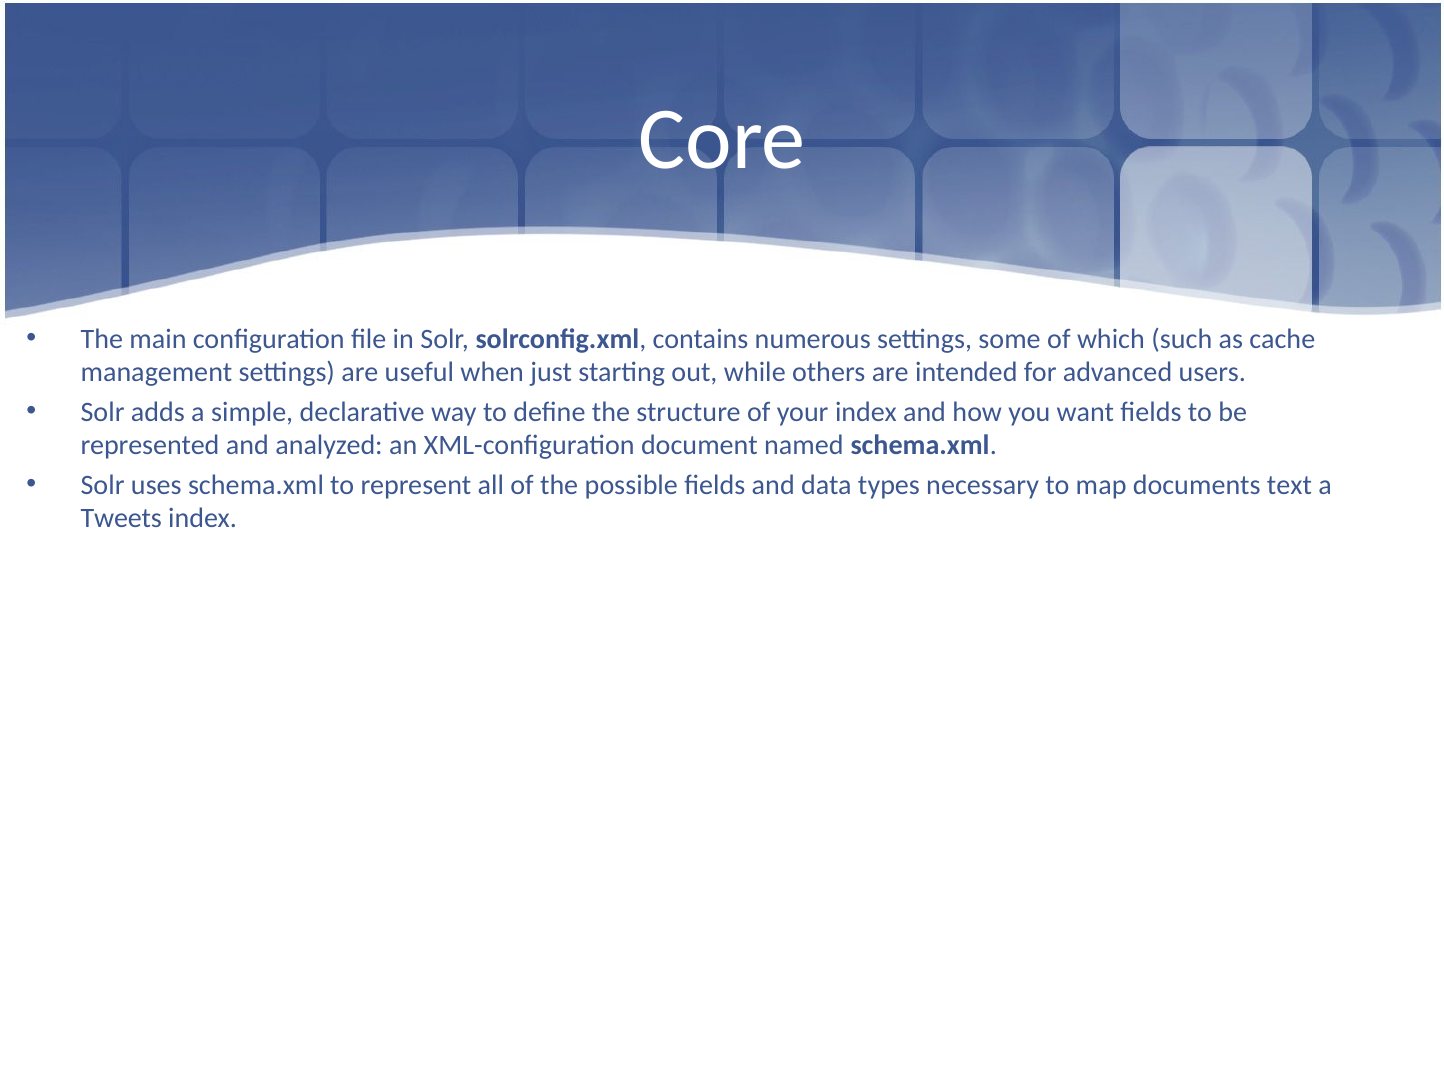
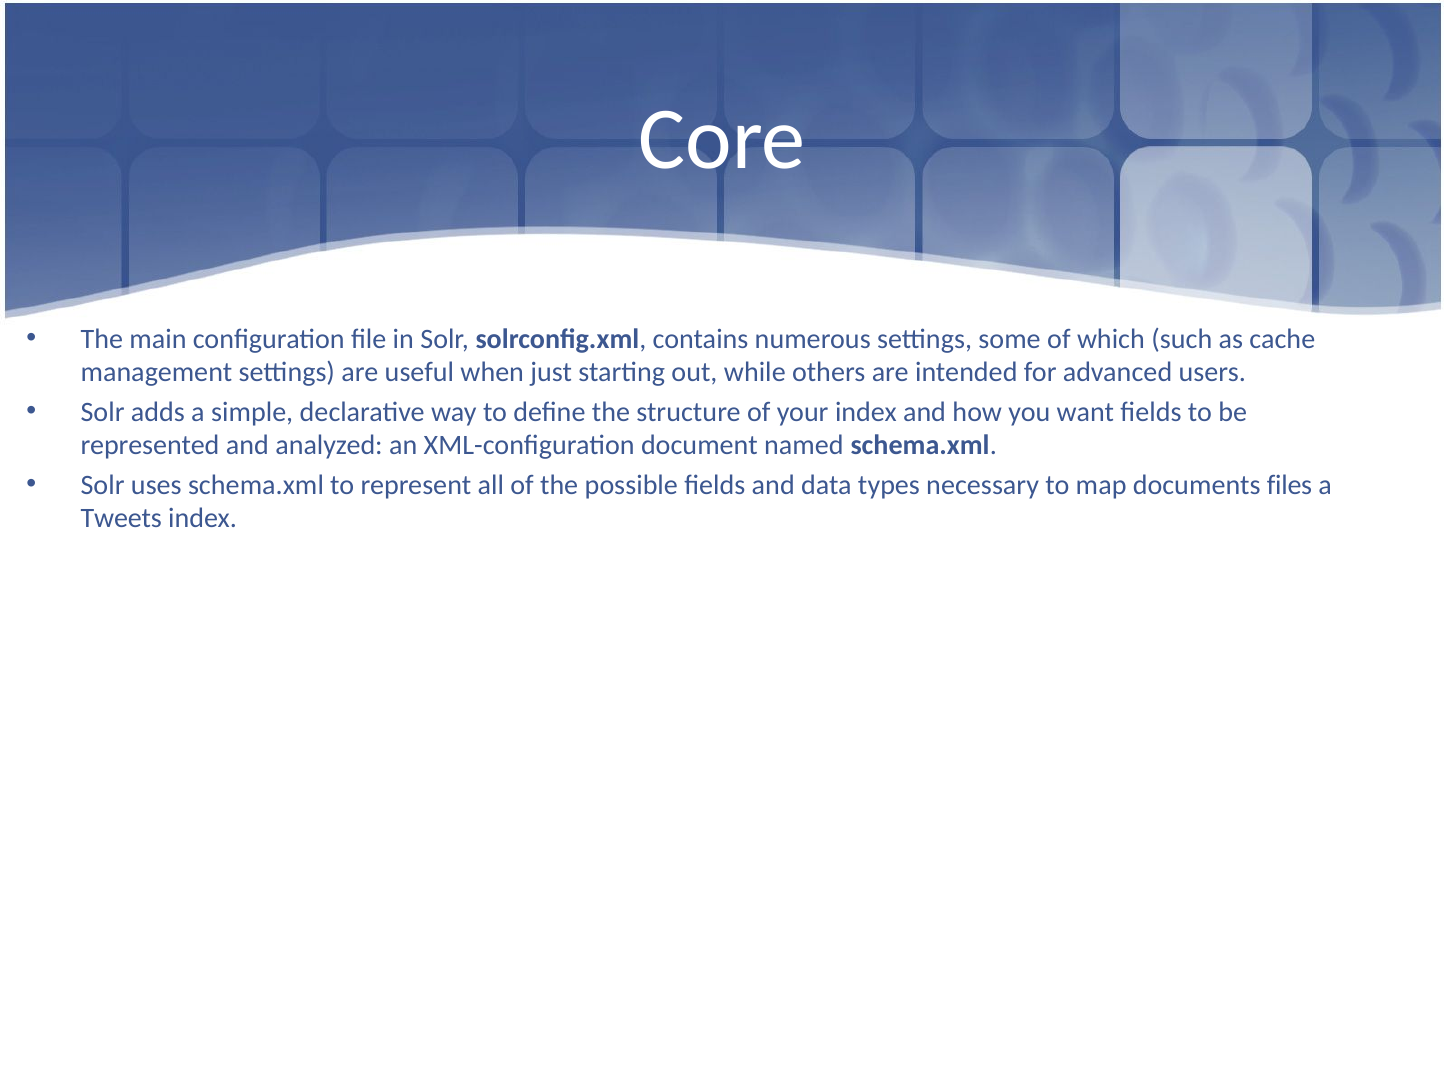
text: text -> files (1290, 485)
